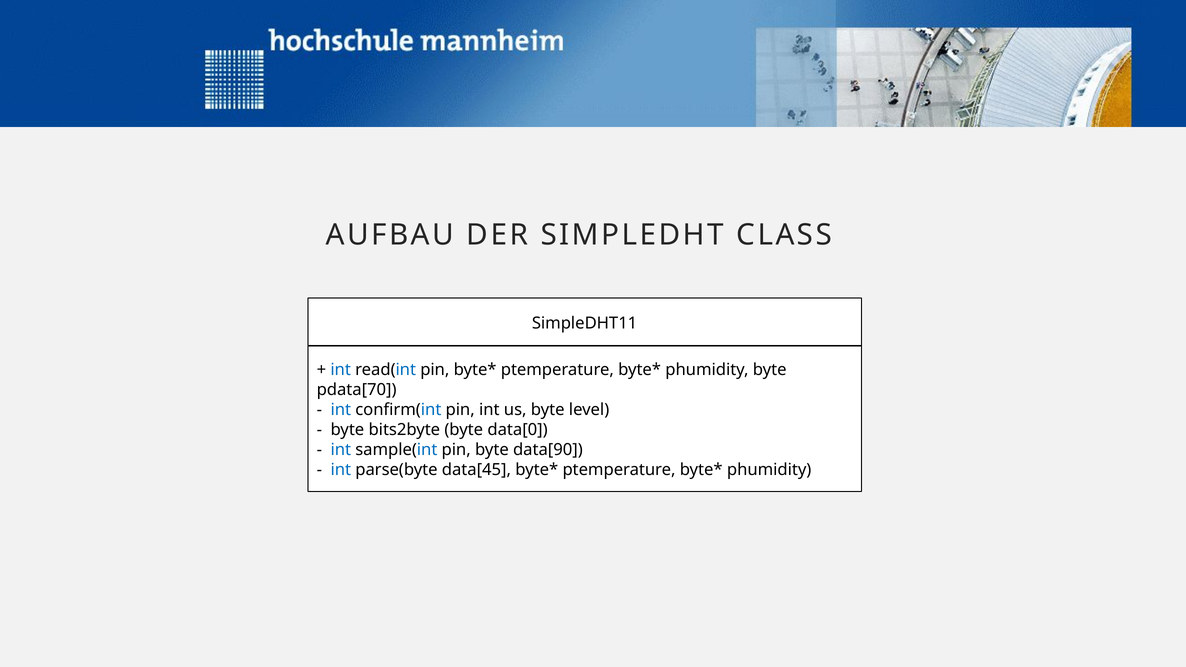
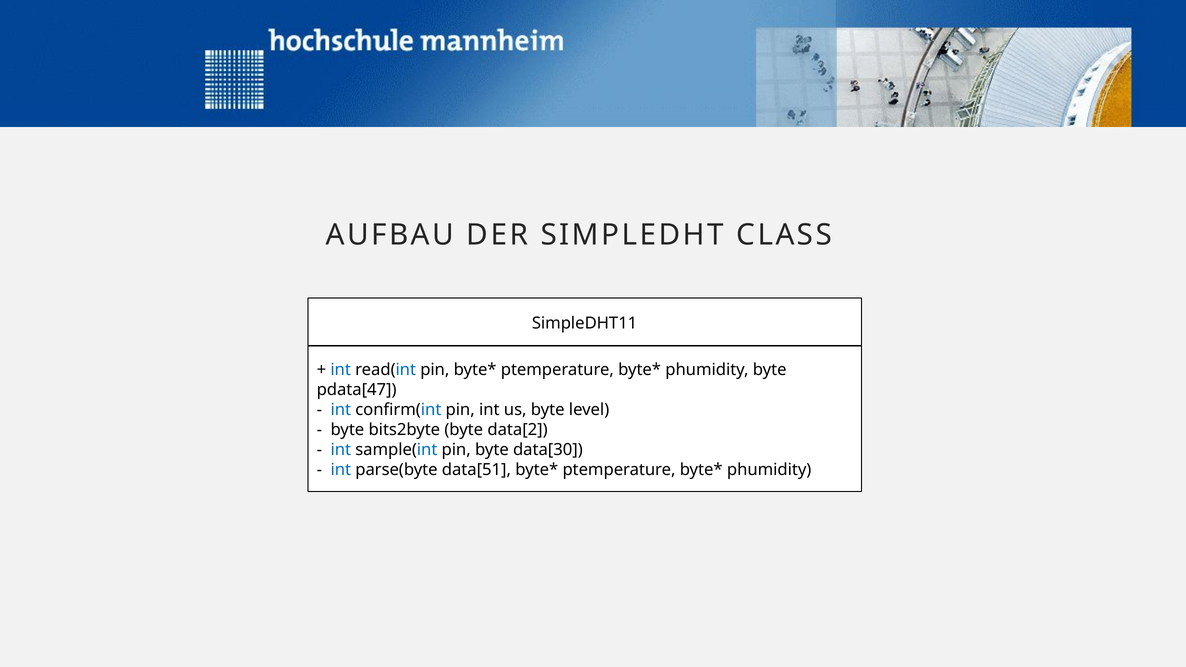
pdata[70: pdata[70 -> pdata[47 (357, 390)
data[0: data[0 -> data[2 (518, 430)
data[90: data[90 -> data[30 (548, 450)
data[45: data[45 -> data[51 (476, 470)
